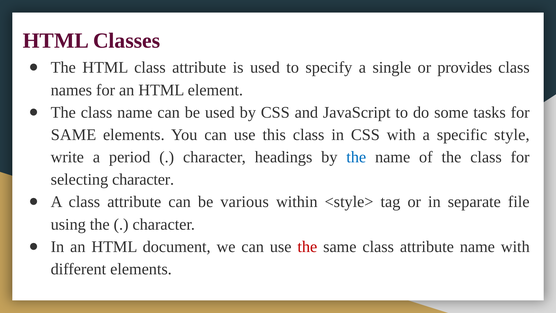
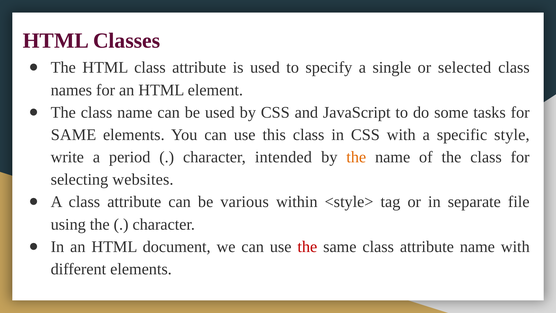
provides: provides -> selected (465, 68)
headings: headings -> intended (283, 157)
the colour: blue -> orange (356, 157)
selecting character: character -> websites (143, 179)
